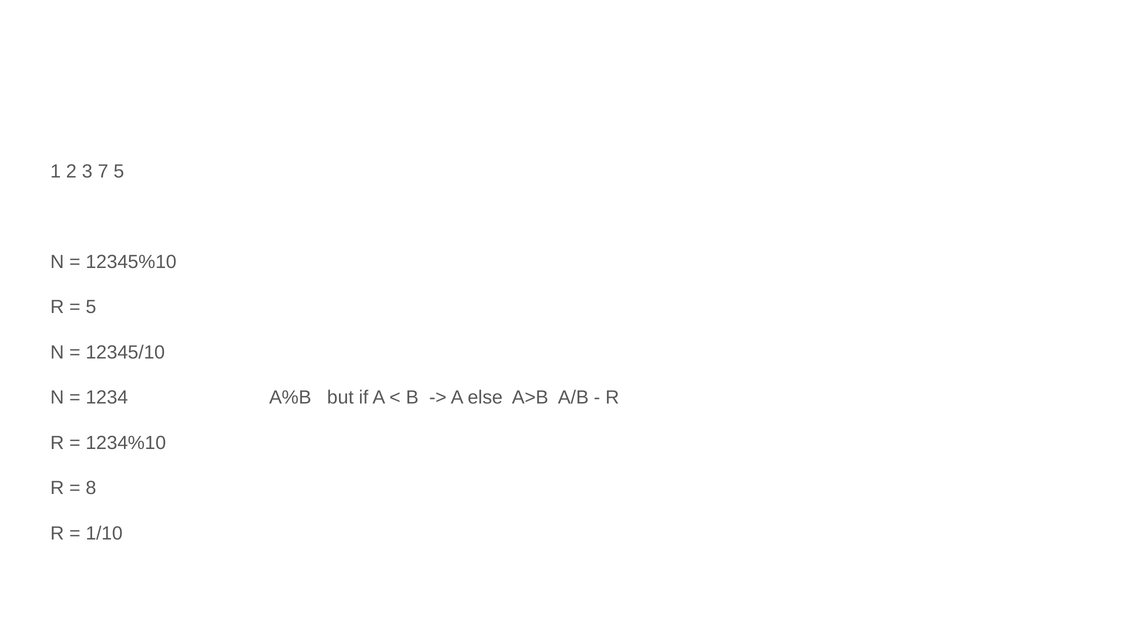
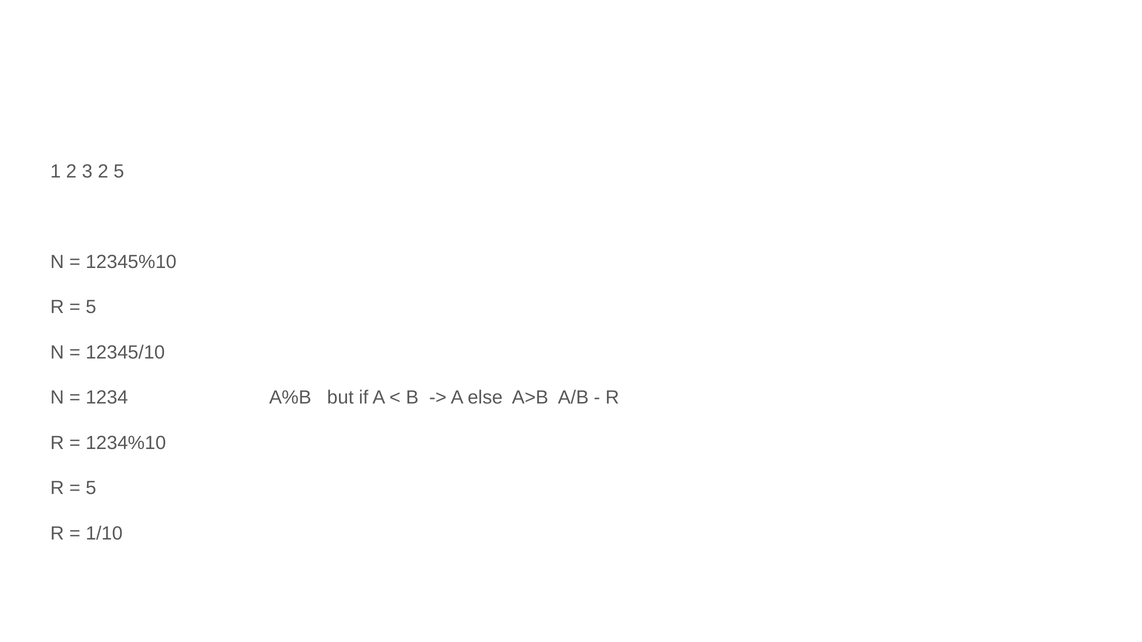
3 7: 7 -> 2 (103, 171)
8: 8 -> 5 (91, 488)
